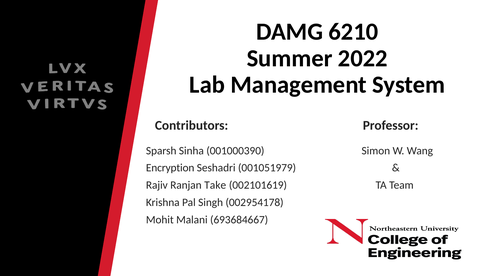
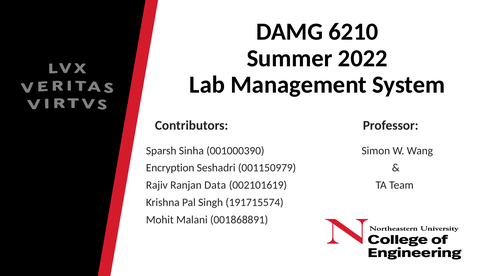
001051979: 001051979 -> 001150979 (267, 168)
Take: Take -> Data (215, 185)
002954178: 002954178 -> 191715574 (255, 203)
693684667: 693684667 -> 001868891 (239, 220)
